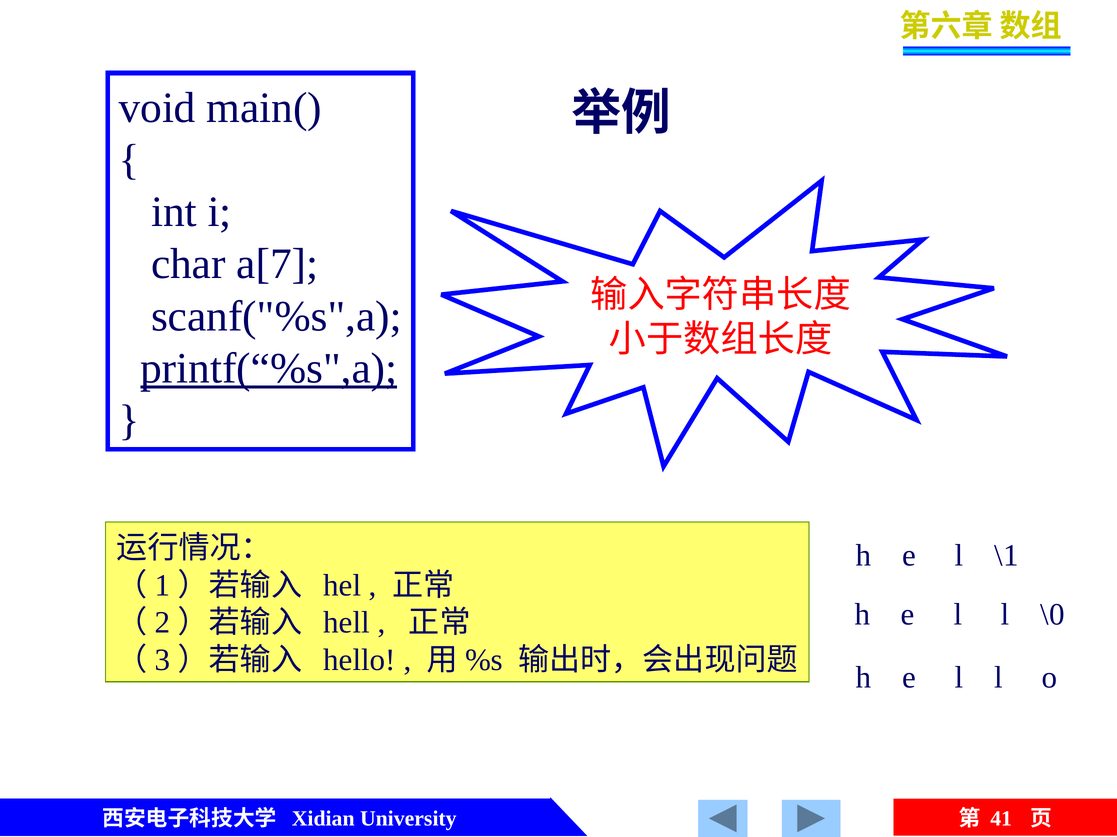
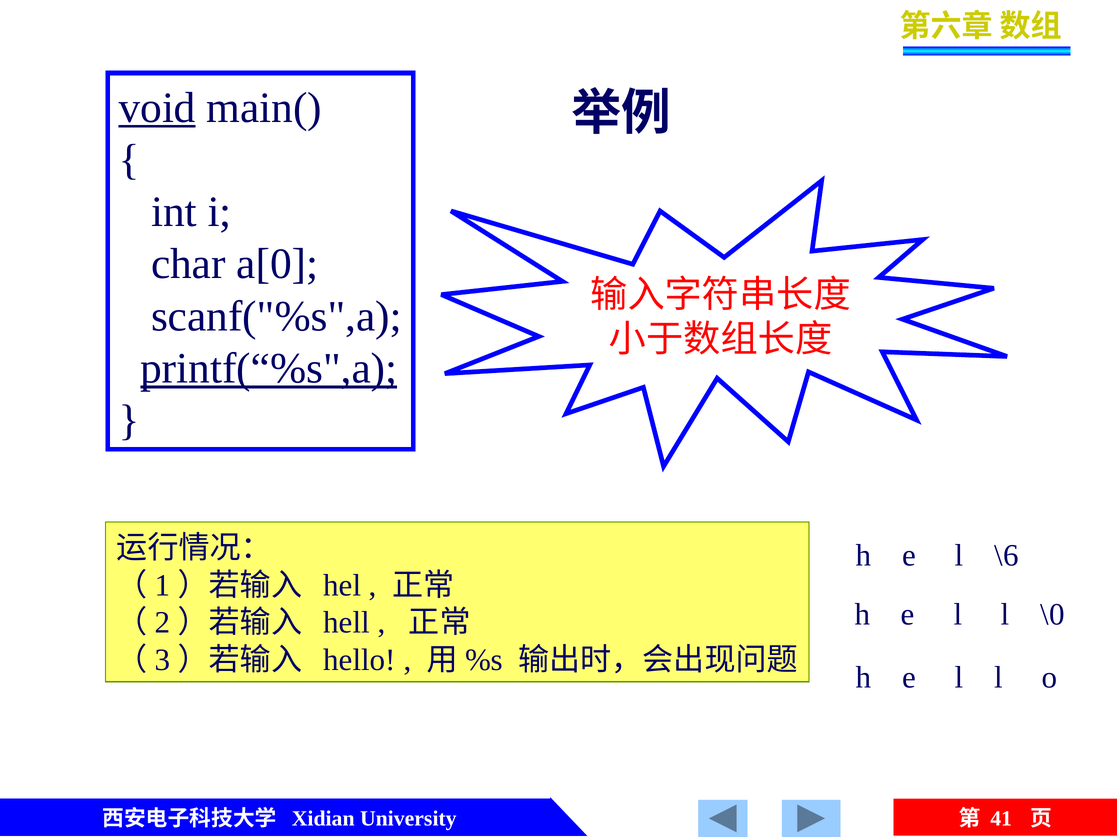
void underline: none -> present (157, 108)
a[7: a[7 -> a[0 (277, 264)
\1: \1 -> \6 (1007, 556)
